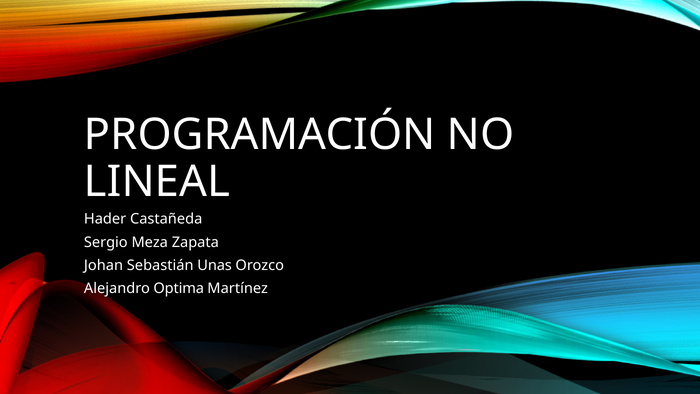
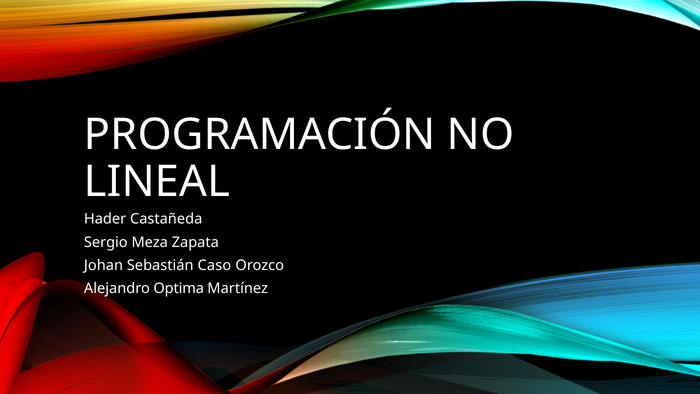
Unas: Unas -> Caso (214, 265)
